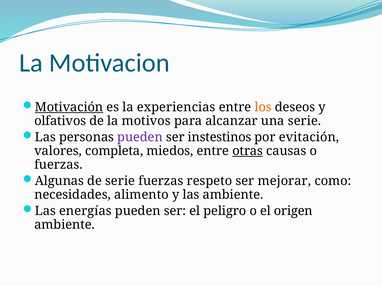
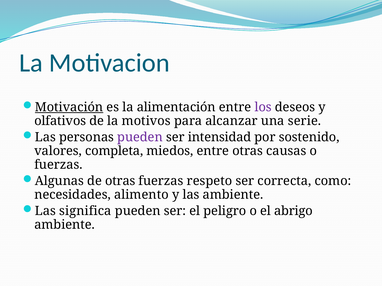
experiencias: experiencias -> alimentación (176, 107)
los colour: orange -> purple (263, 107)
instestinos: instestinos -> intensidad (220, 137)
evitación: evitación -> sostenido (309, 137)
otras underline: present -> none (248, 151)
de serie: serie -> otras (120, 181)
mejorar: mejorar -> correcta (284, 181)
energías: energías -> significa (85, 211)
origen: origen -> abrigo (293, 211)
